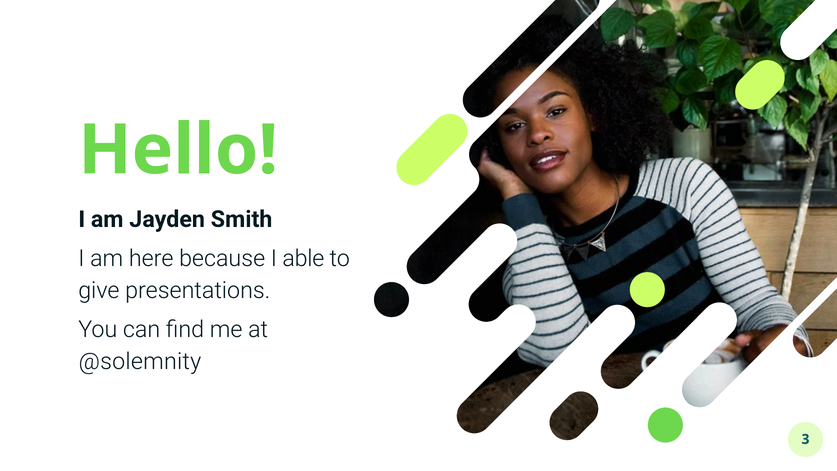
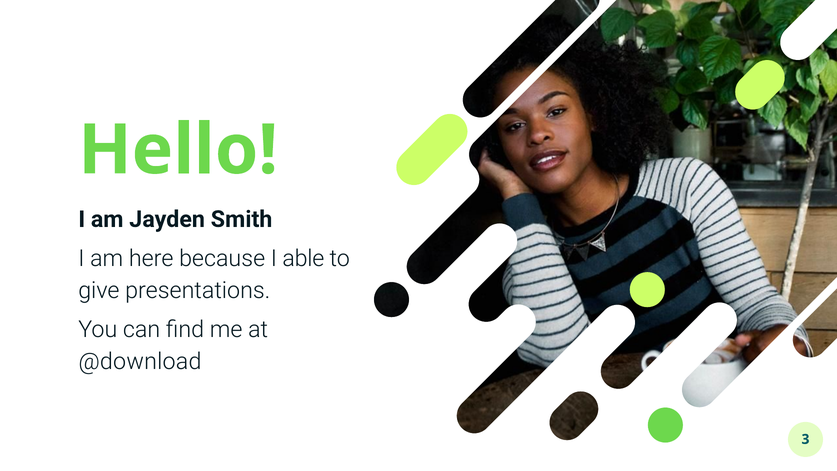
@solemnity: @solemnity -> @download (140, 362)
